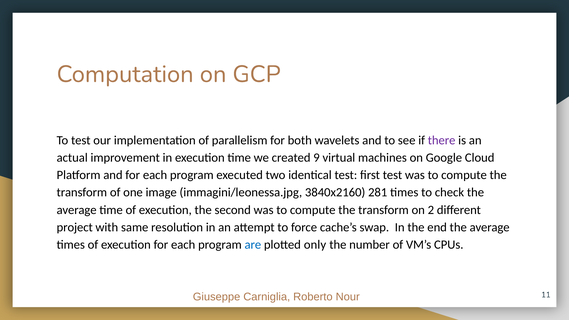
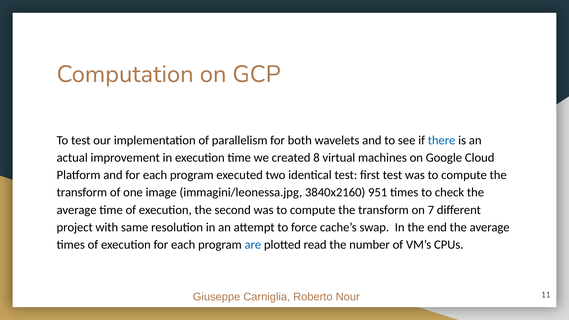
there colour: purple -> blue (442, 140)
9: 9 -> 8 (317, 158)
281: 281 -> 951 (378, 192)
2: 2 -> 7 (431, 210)
only: only -> read (315, 245)
